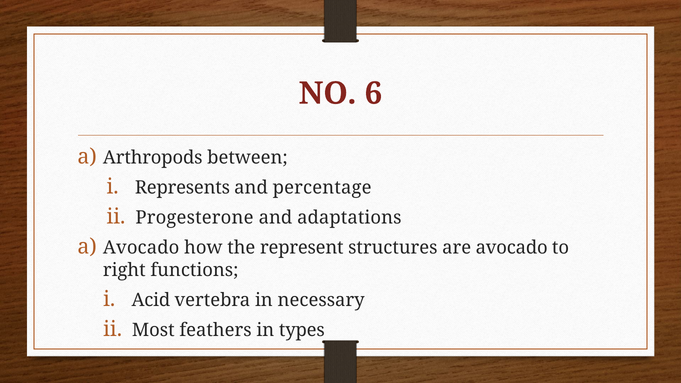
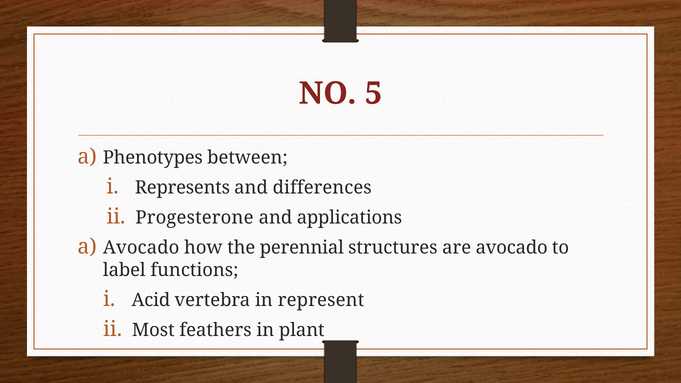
6: 6 -> 5 (373, 93)
Arthropods: Arthropods -> Phenotypes (153, 158)
percentage: percentage -> differences (322, 188)
adaptations: adaptations -> applications (349, 218)
represent: represent -> perennial (302, 248)
right: right -> label (124, 270)
necessary: necessary -> represent (321, 300)
types: types -> plant (302, 330)
